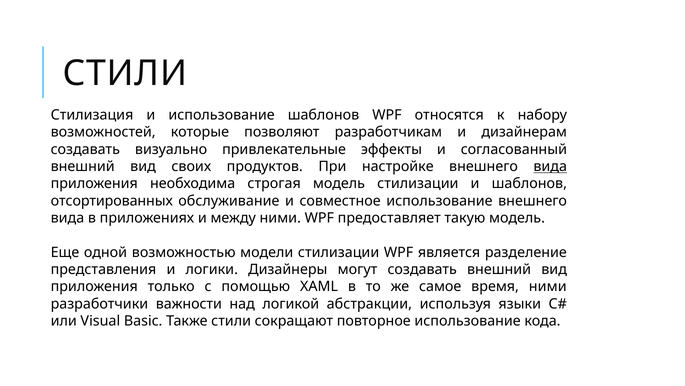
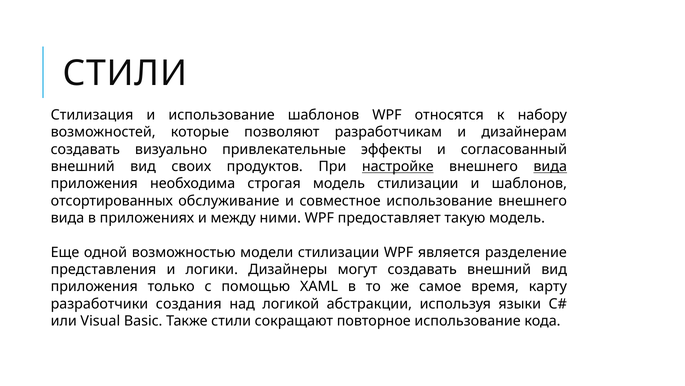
настройке underline: none -> present (398, 166)
время ними: ними -> карту (548, 286)
важности: важности -> создания (189, 303)
